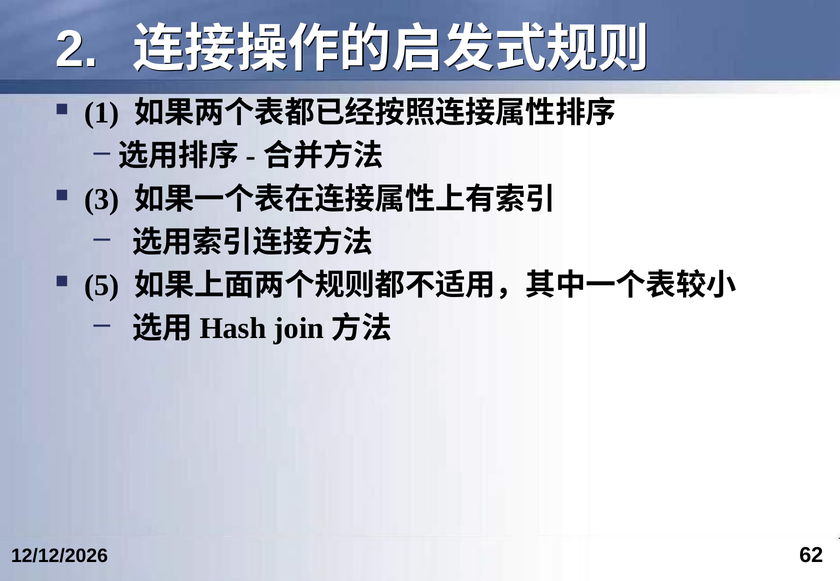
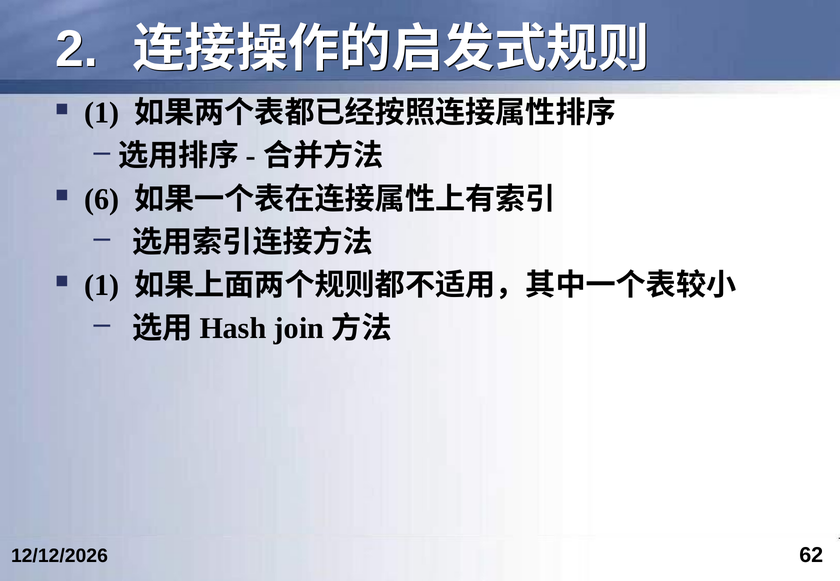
3: 3 -> 6 (102, 199)
5: 5 -> 1 (102, 286)
